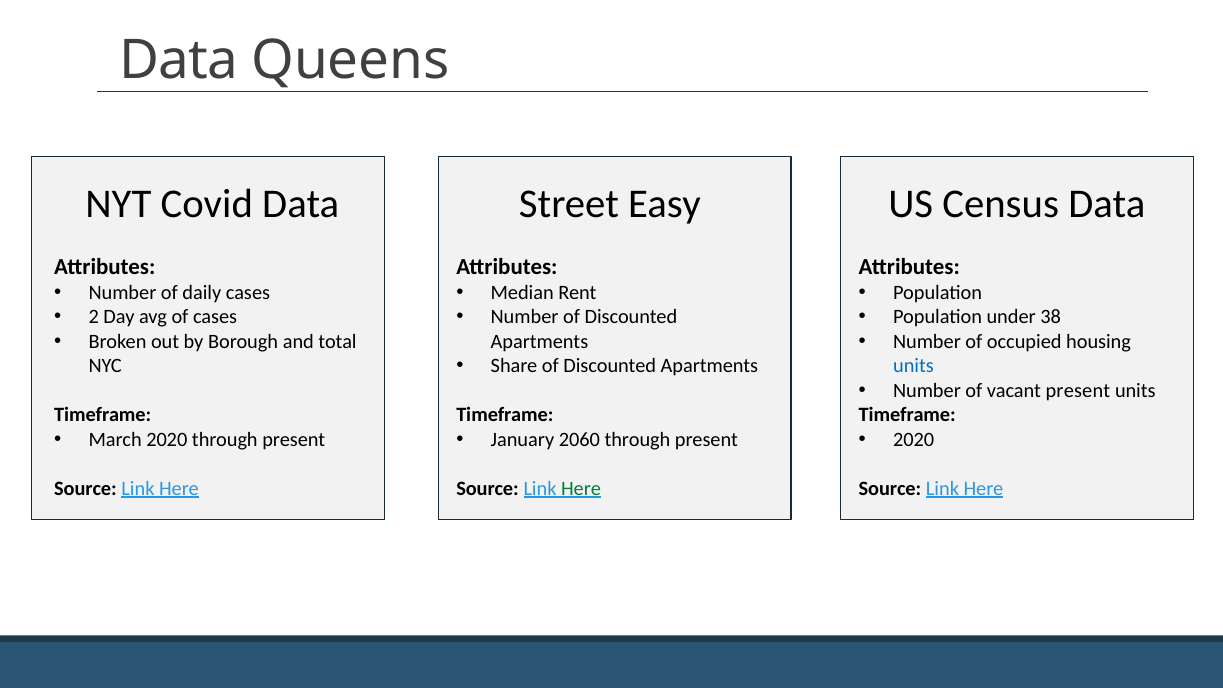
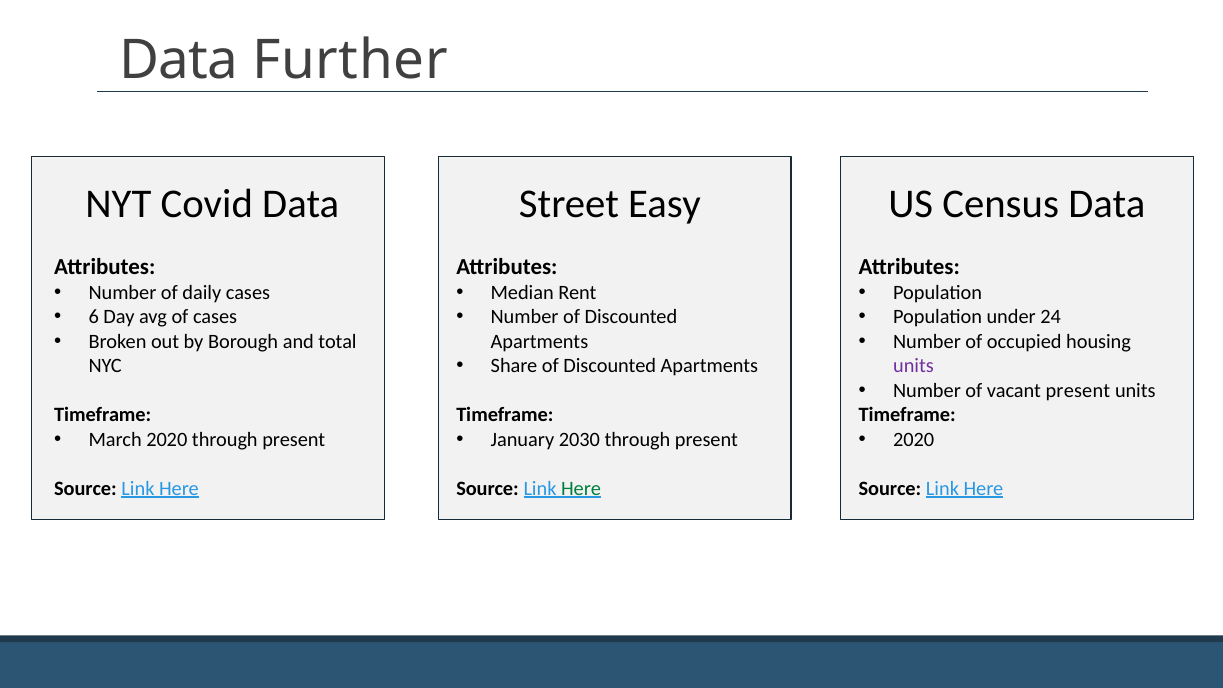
Queens: Queens -> Further (350, 60)
2: 2 -> 6 (94, 317)
38: 38 -> 24 (1051, 317)
units colour: blue -> purple (913, 366)
2060: 2060 -> 2030 (579, 439)
